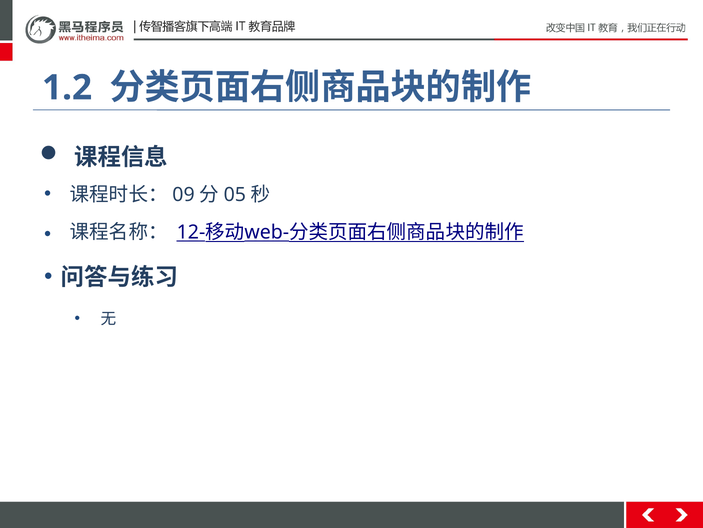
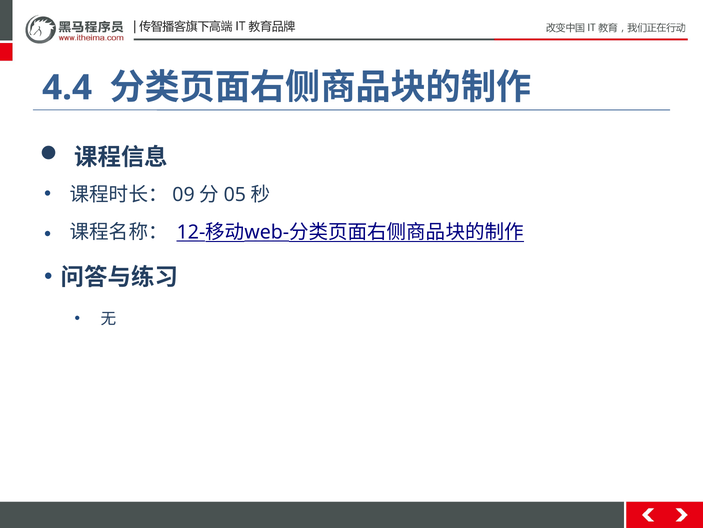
1.2: 1.2 -> 4.4 (67, 88)
